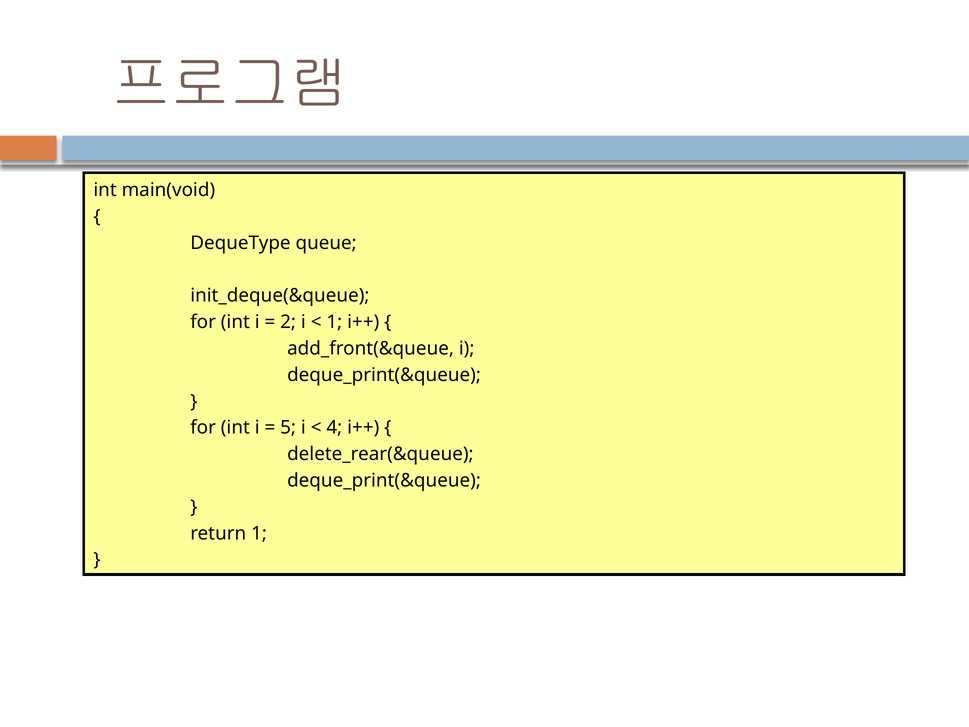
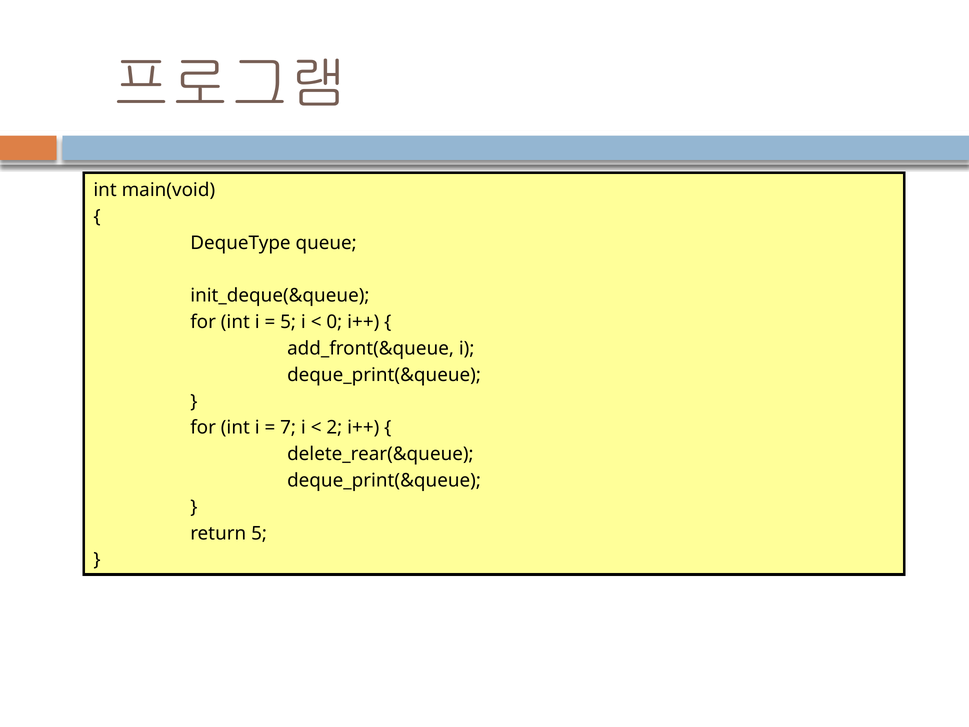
2: 2 -> 5 (288, 322)
1: 1 -> 0 (334, 322)
5: 5 -> 7 (288, 428)
4: 4 -> 2 (334, 428)
return 1: 1 -> 5 (259, 533)
